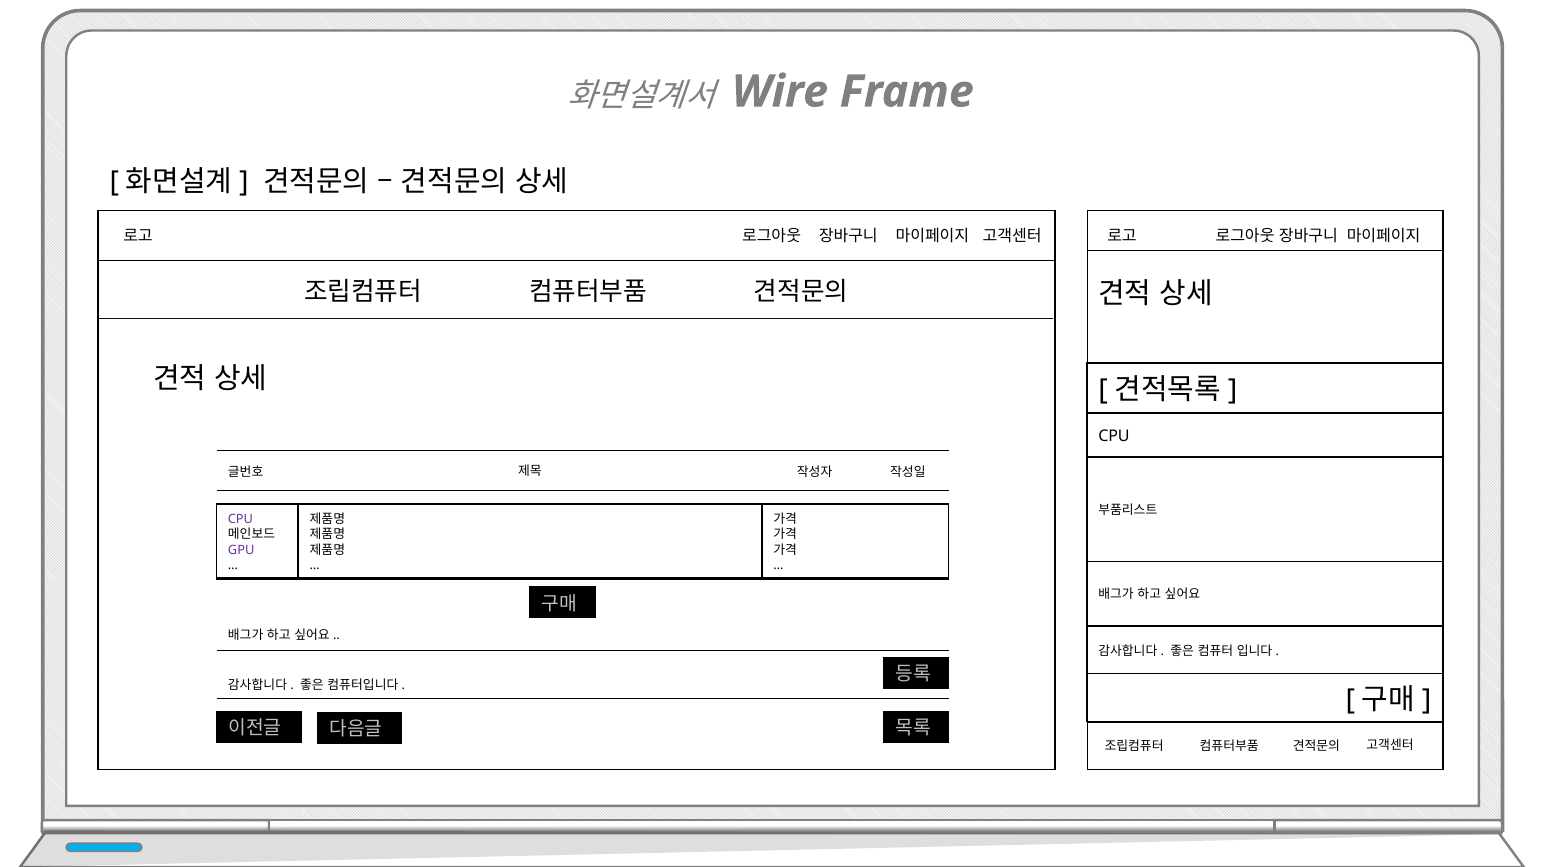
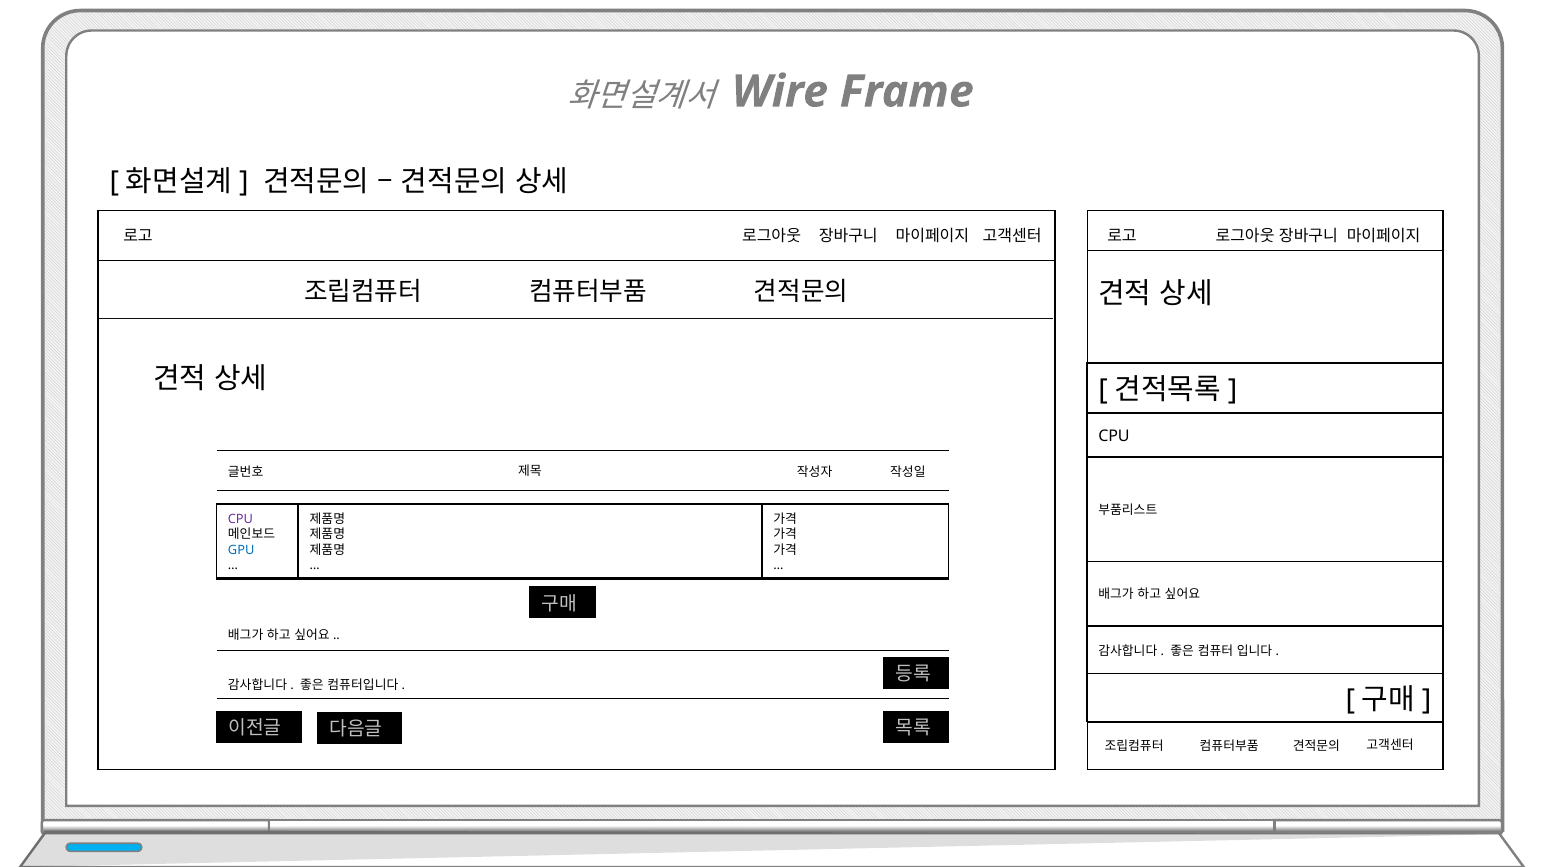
GPU colour: purple -> blue (241, 550)
